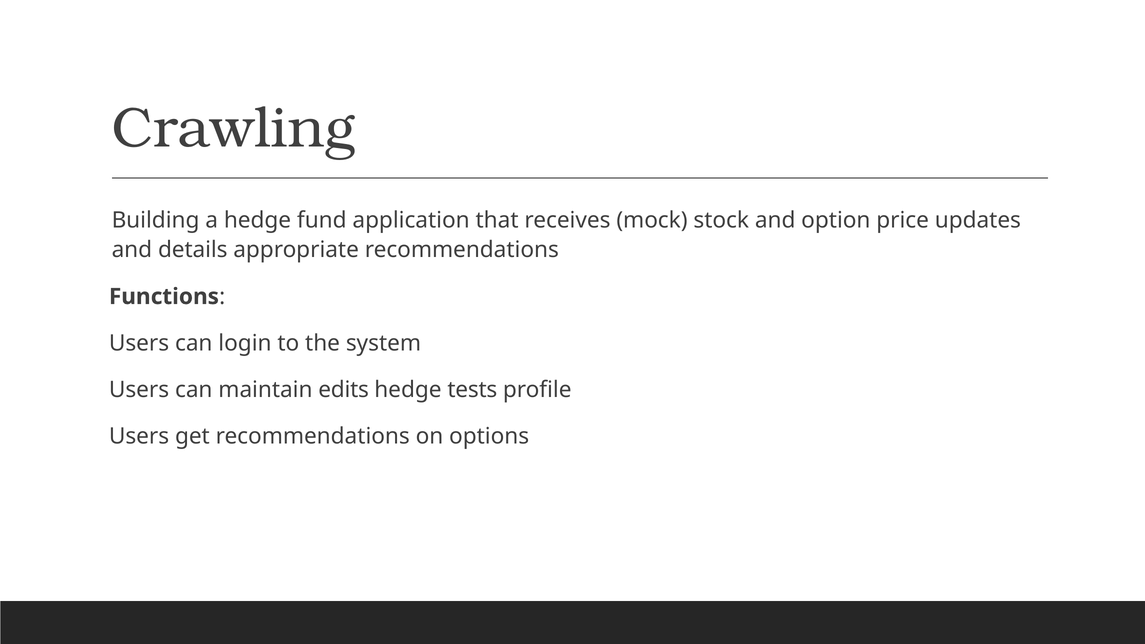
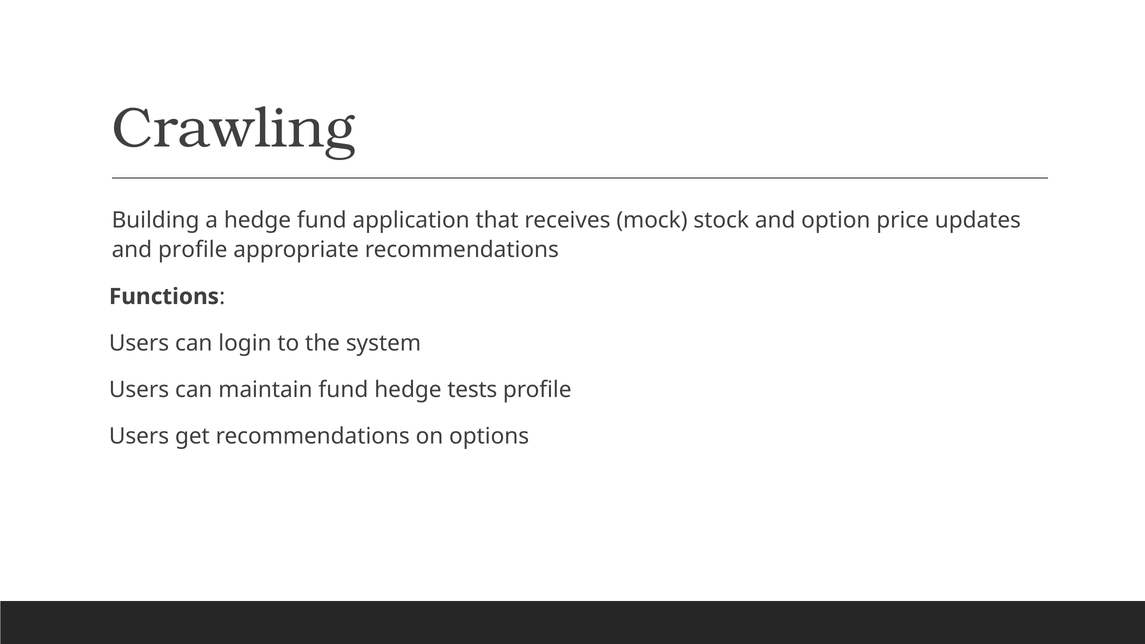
and details: details -> profile (193, 250)
maintain edits: edits -> fund (343, 390)
